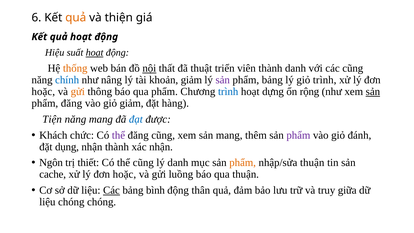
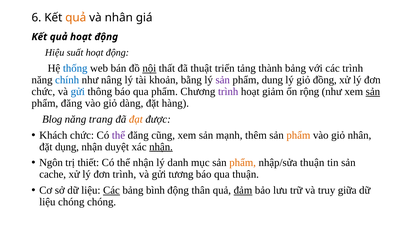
và thiện: thiện -> nhân (119, 18)
hoạt underline: present -> none (95, 53)
thống colour: orange -> blue (75, 68)
viên: viên -> tảng (247, 68)
thành danh: danh -> bảng (296, 68)
các cũng: cũng -> trình (353, 68)
khoản giảm: giảm -> bằng (191, 80)
phẩm bảng: bảng -> dung (272, 80)
giỏ trình: trình -> đồng (325, 80)
hoặc: hoặc -> chức (43, 92)
gửi colour: orange -> blue (78, 92)
trình colour: blue -> purple (228, 92)
dựng: dựng -> giảm (273, 92)
giỏ giảm: giảm -> dàng (132, 103)
Tiện: Tiện -> Blog (52, 119)
năng mang: mang -> trang (101, 119)
đạt colour: blue -> orange (136, 119)
sản mang: mang -> mạnh (229, 135)
phẩm colour: purple -> orange (298, 135)
giỏ đánh: đánh -> nhân (359, 135)
nhận thành: thành -> duyệt (117, 147)
nhận underline: none -> present (161, 147)
thể cũng: cũng -> nhận (143, 163)
hoặc: hoặc -> trình (124, 174)
luồng: luồng -> tương (181, 174)
đảm underline: none -> present (243, 190)
